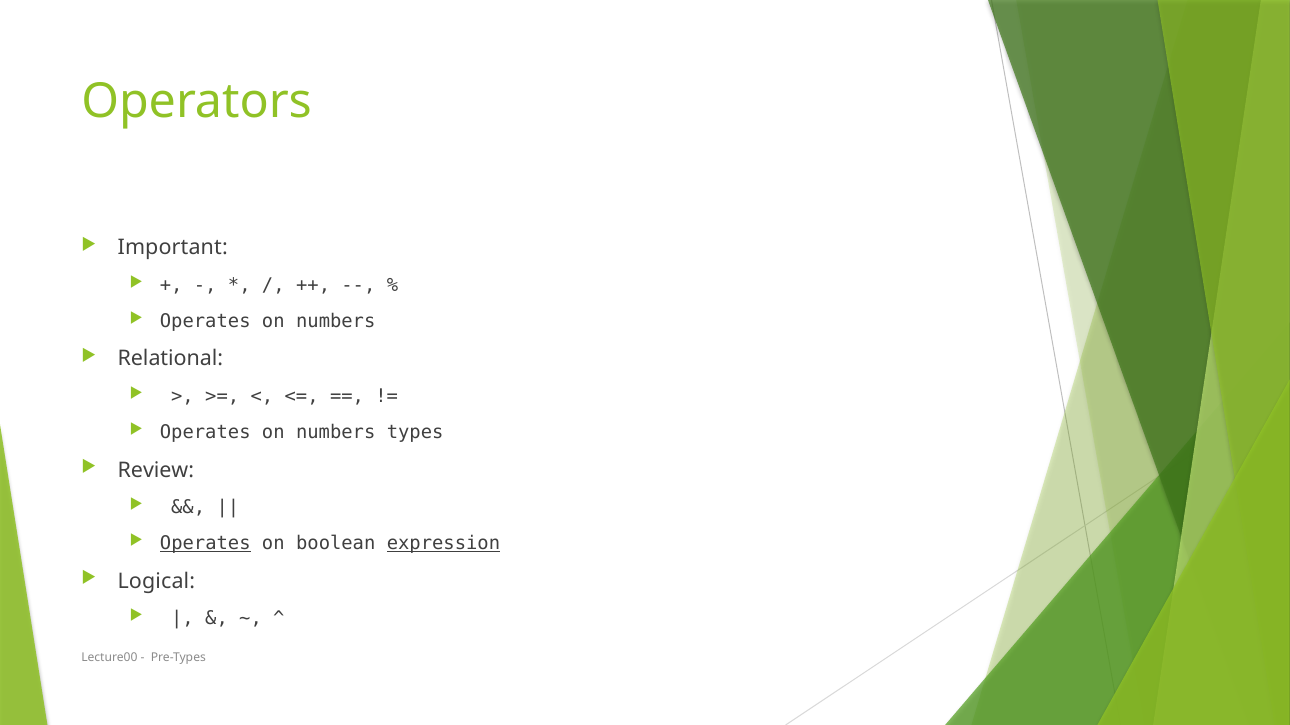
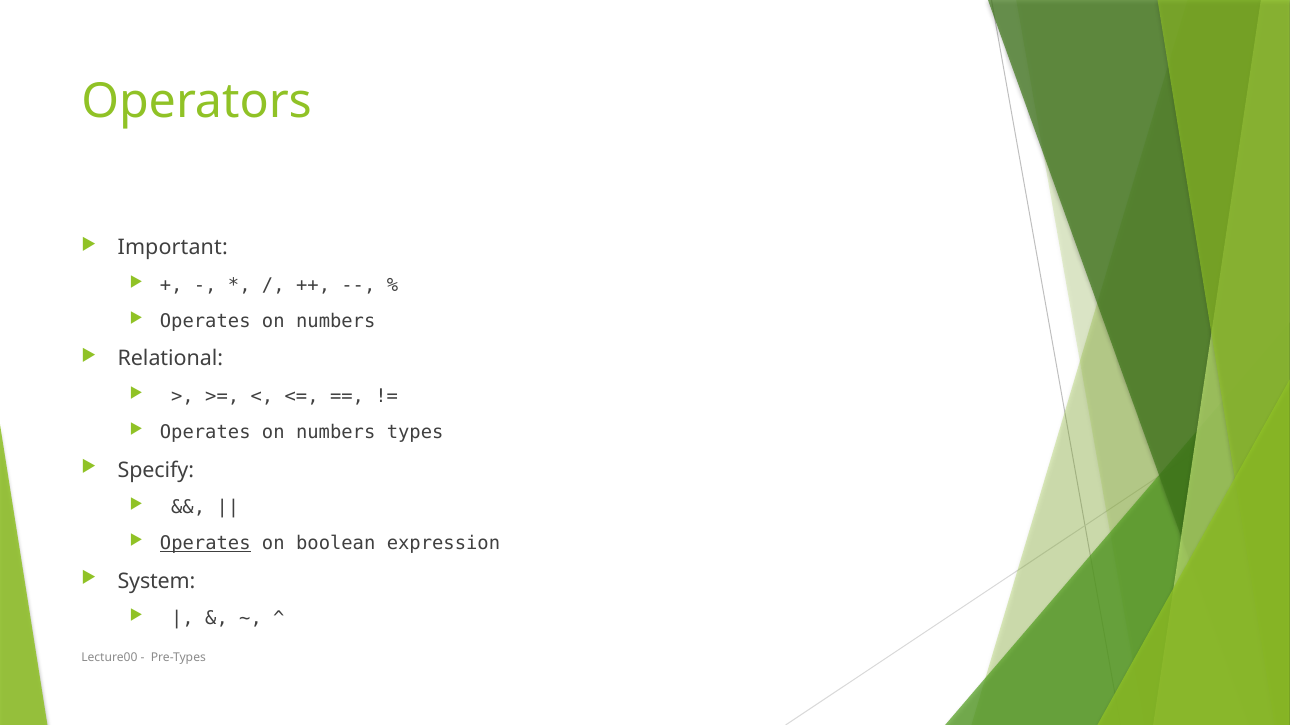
Review: Review -> Specify (156, 470)
expression underline: present -> none (443, 544)
Logical: Logical -> System (156, 582)
